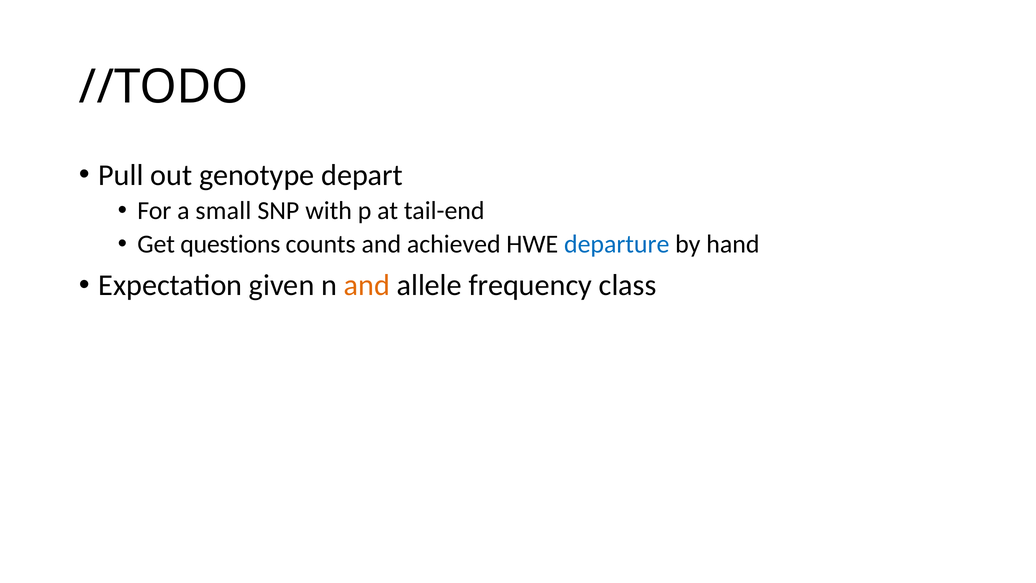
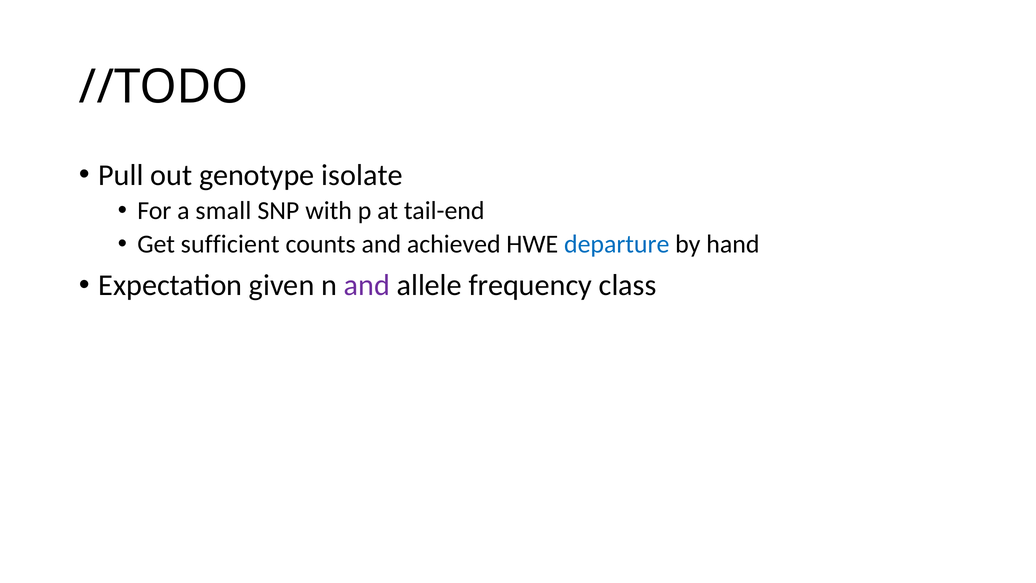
depart: depart -> isolate (362, 175)
questions: questions -> sufficient (230, 244)
and colour: orange -> purple (367, 285)
